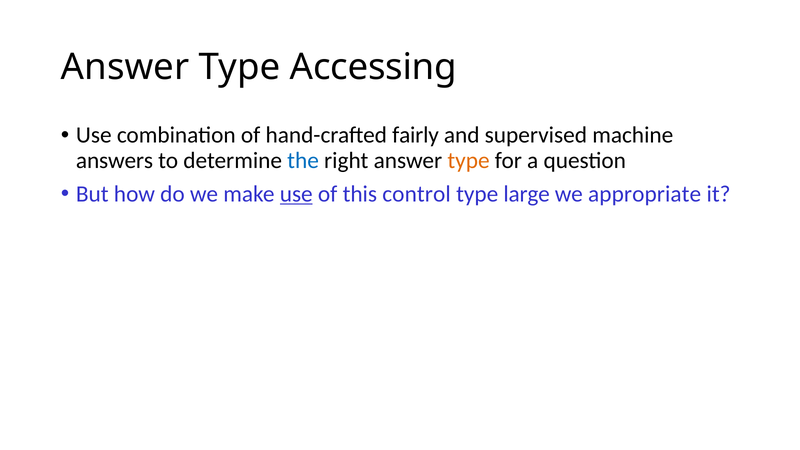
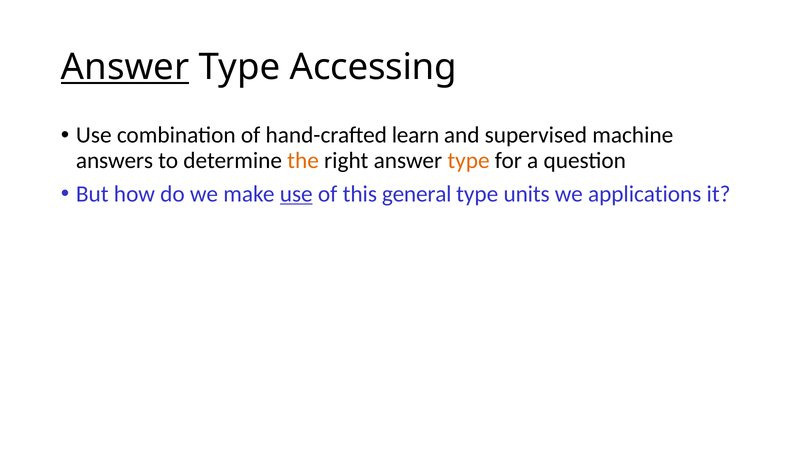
Answer underline: none -> present (125, 67)
fairly: fairly -> learn (416, 135)
the colour: blue -> orange (303, 160)
control: control -> general (417, 194)
large: large -> units (527, 194)
appropriate: appropriate -> applications (645, 194)
